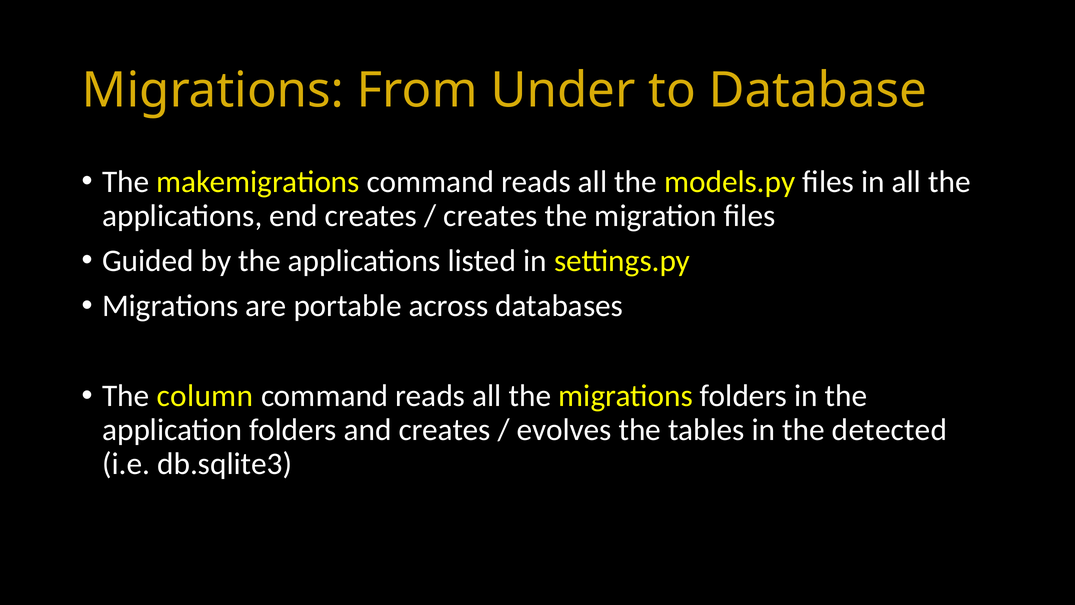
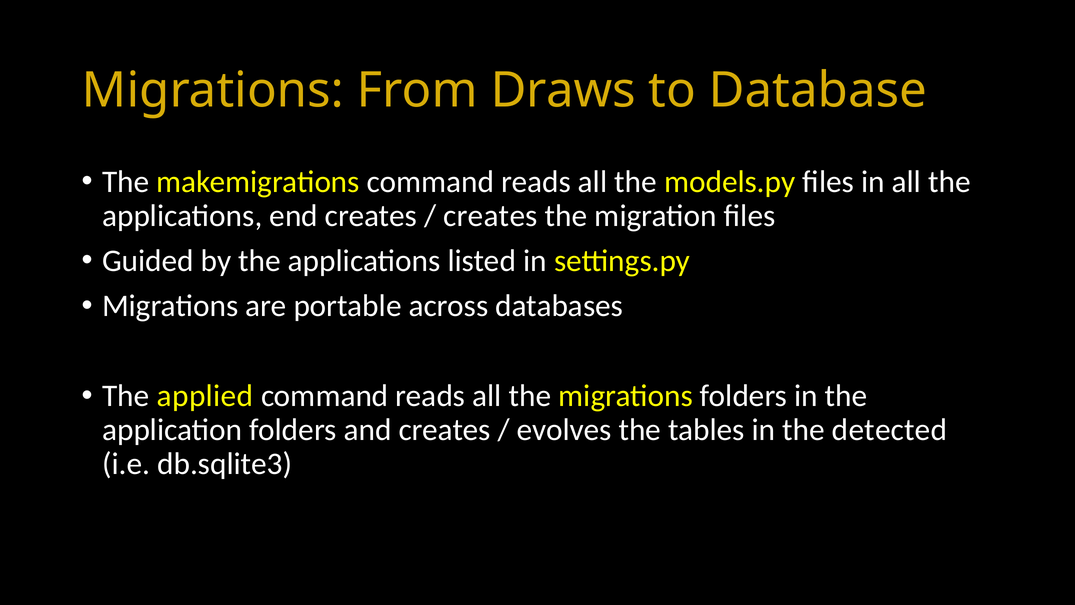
Under: Under -> Draws (563, 90)
column: column -> applied (205, 396)
